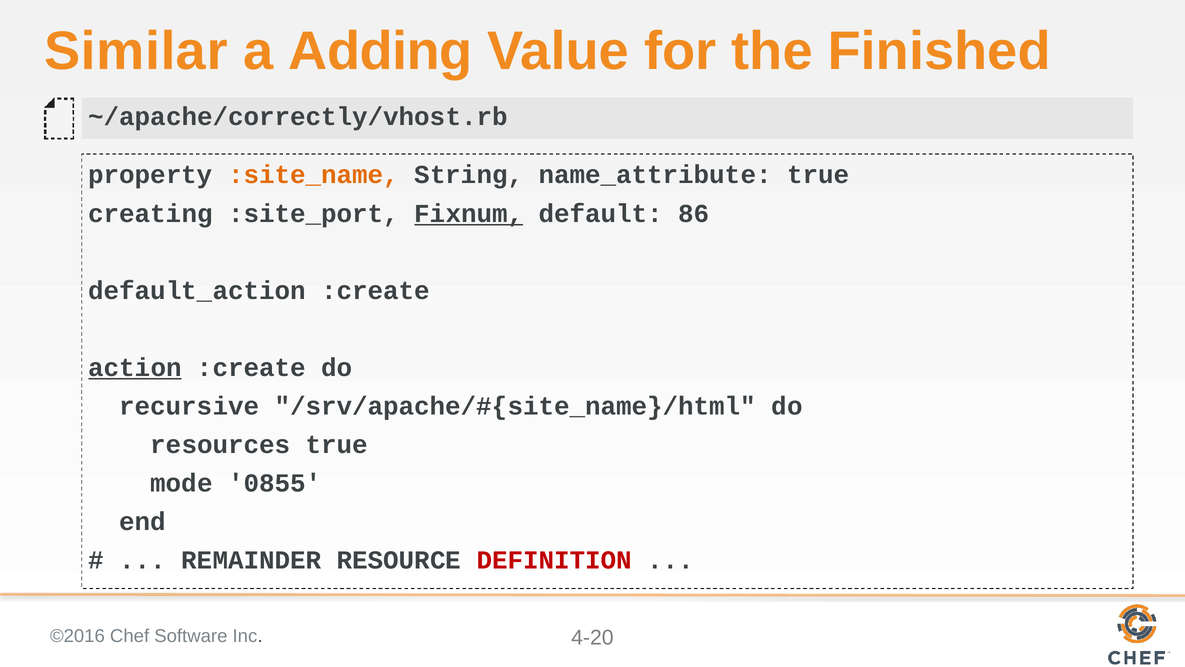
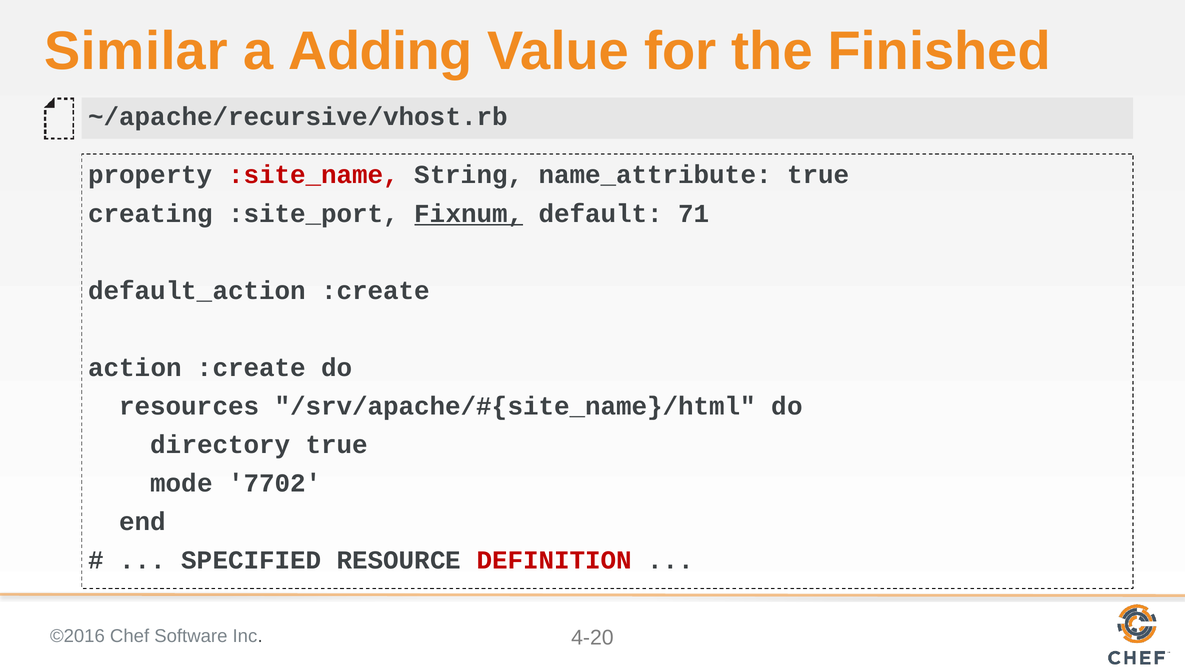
~/apache/correctly/vhost.rb: ~/apache/correctly/vhost.rb -> ~/apache/recursive/vhost.rb (298, 117)
:site_name colour: orange -> red (314, 175)
86: 86 -> 71 (694, 213)
action underline: present -> none (135, 367)
recursive: recursive -> resources (189, 406)
resources: resources -> directory (220, 444)
0855: 0855 -> 7702 (275, 483)
REMAINDER: REMAINDER -> SPECIFIED (251, 560)
